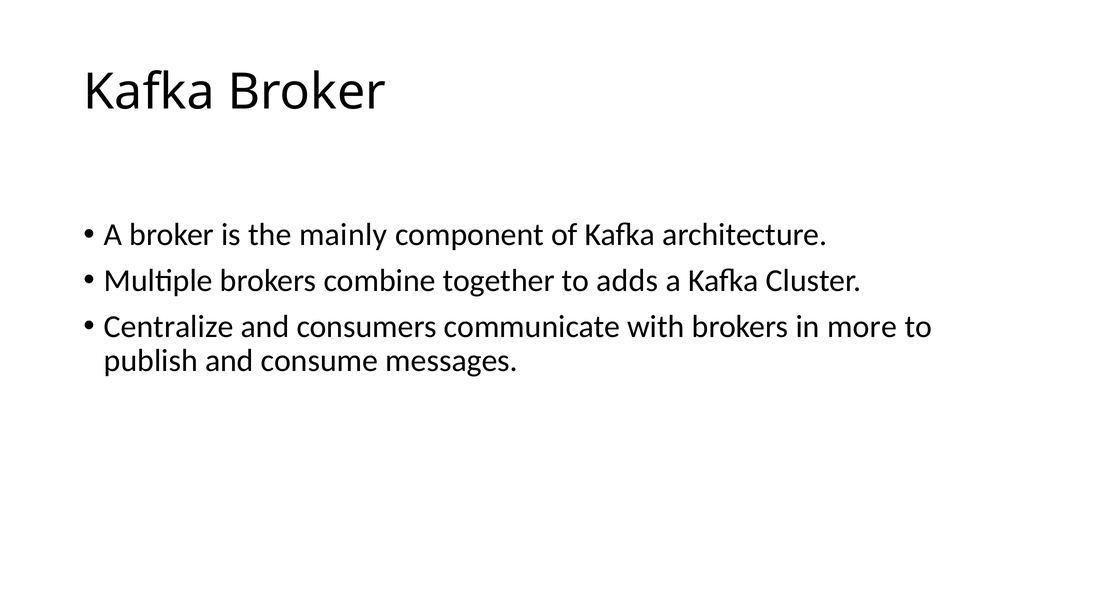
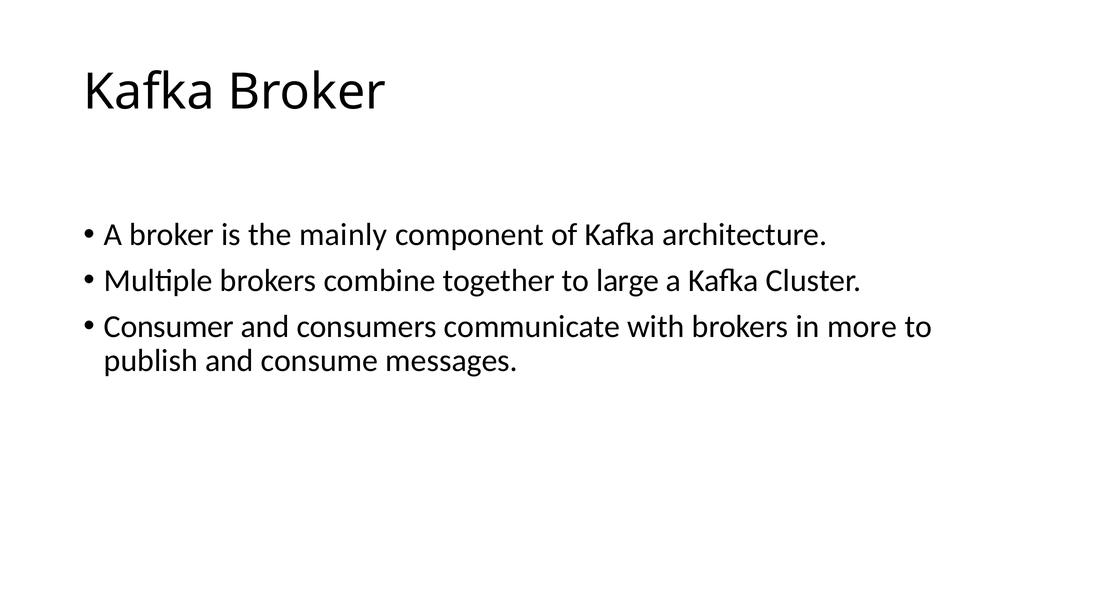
adds: adds -> large (628, 280)
Centralize: Centralize -> Consumer (169, 326)
